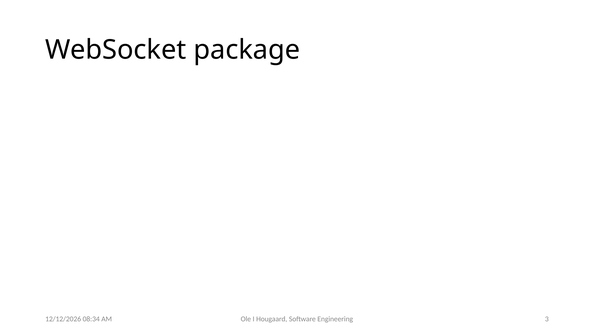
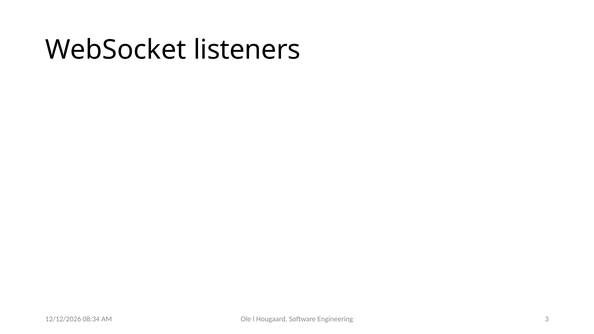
package: package -> listeners (247, 50)
